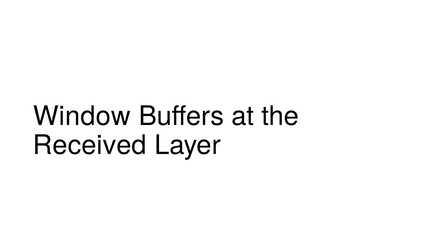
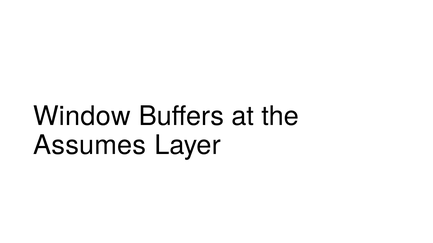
Received: Received -> Assumes (90, 146)
